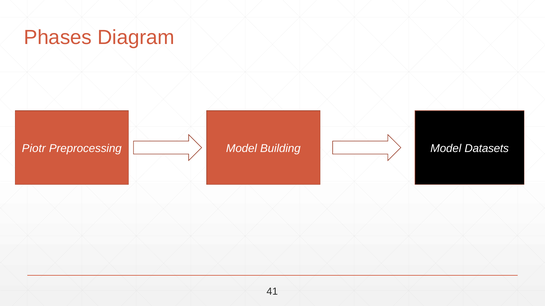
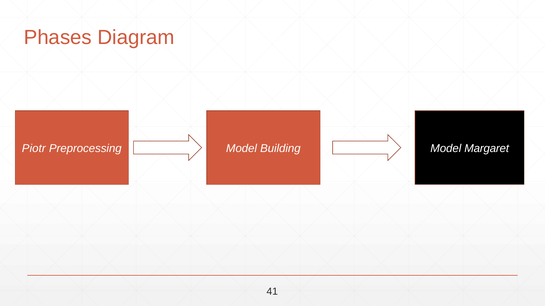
Datasets: Datasets -> Margaret (487, 149)
